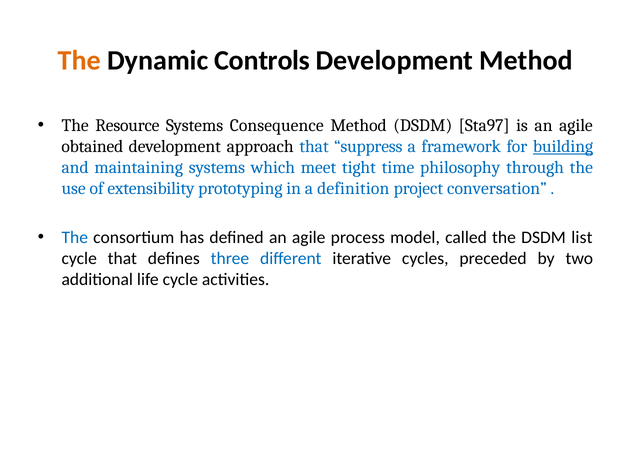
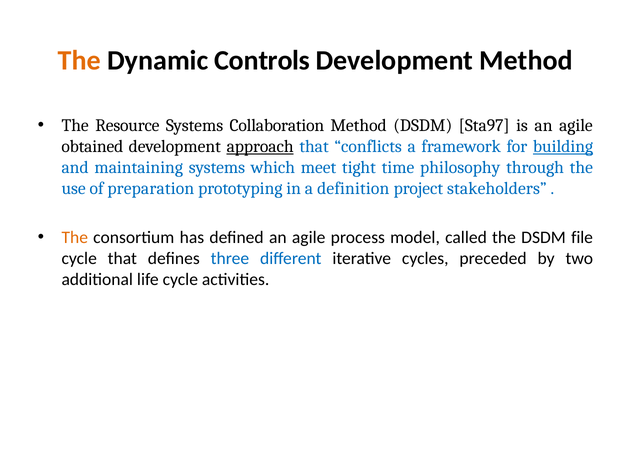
Consequence: Consequence -> Collaboration (277, 125)
approach underline: none -> present (260, 146)
suppress: suppress -> conflicts (368, 146)
extensibility: extensibility -> preparation (151, 189)
conversation: conversation -> stakeholders (497, 189)
The colour: blue -> orange (75, 238)
list: list -> file (582, 238)
